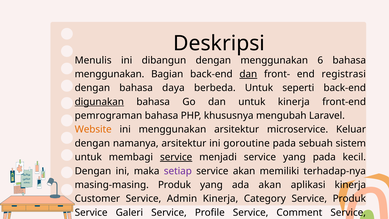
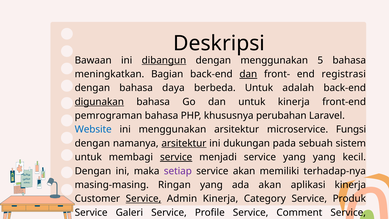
Menulis: Menulis -> Bawaan (93, 60)
dibangun underline: none -> present (164, 60)
6: 6 -> 5 (320, 60)
menggunakan: menggunakan -> meningkatkan (109, 74)
seperti: seperti -> adalah (298, 88)
mengubah: mengubah -> perubahan (281, 116)
Website colour: orange -> blue (93, 129)
Keluar: Keluar -> Fungsi (351, 129)
arsitektur underline: none -> present (184, 143)
goroutine: goroutine -> dukungan (247, 143)
yang pada: pada -> yang (324, 157)
masing-masing Produk: Produk -> Ringan (174, 185)
Service underline: none -> present (143, 199)
